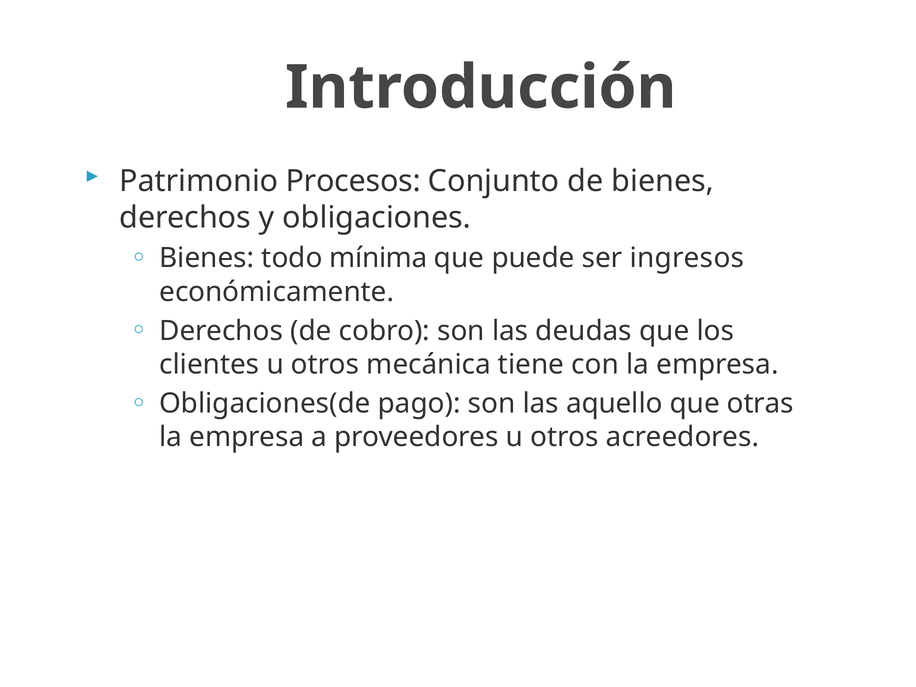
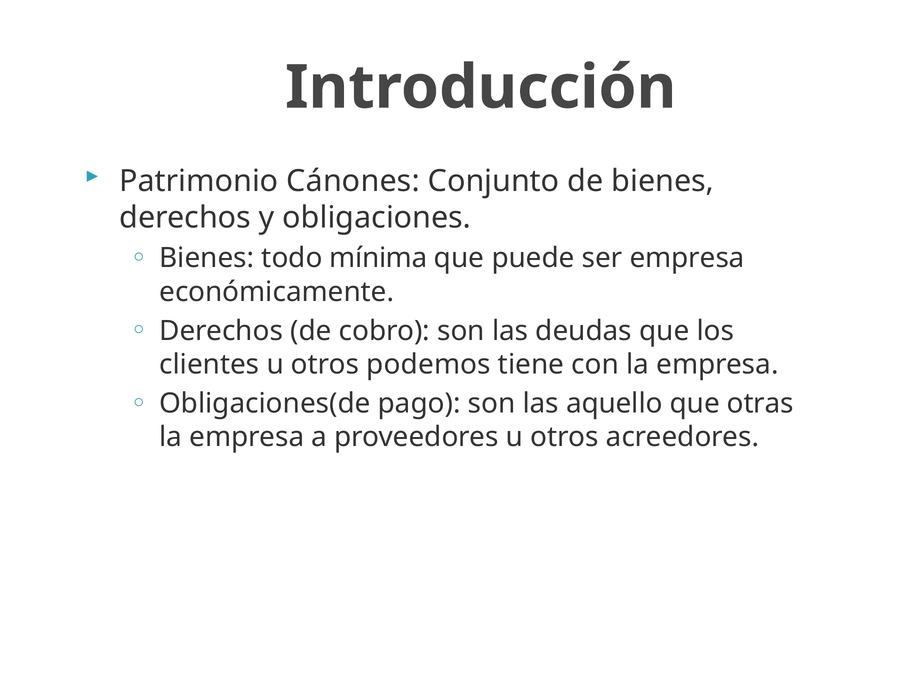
Procesos: Procesos -> Cánones (353, 181)
ser ingresos: ingresos -> empresa (687, 258)
mecánica: mecánica -> podemos (429, 365)
